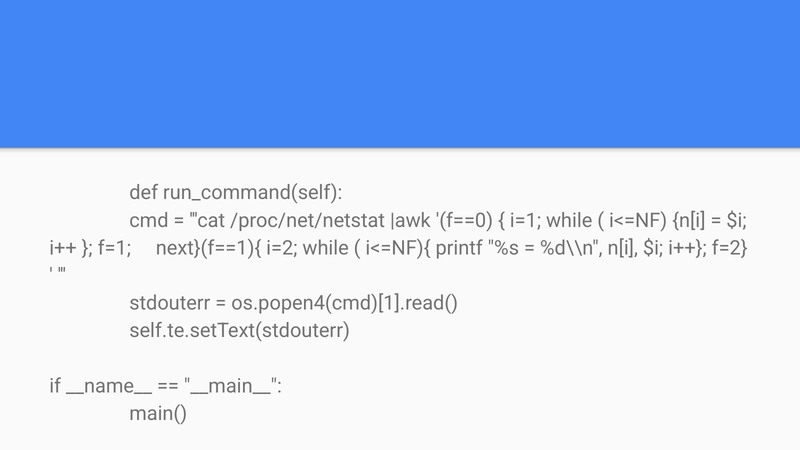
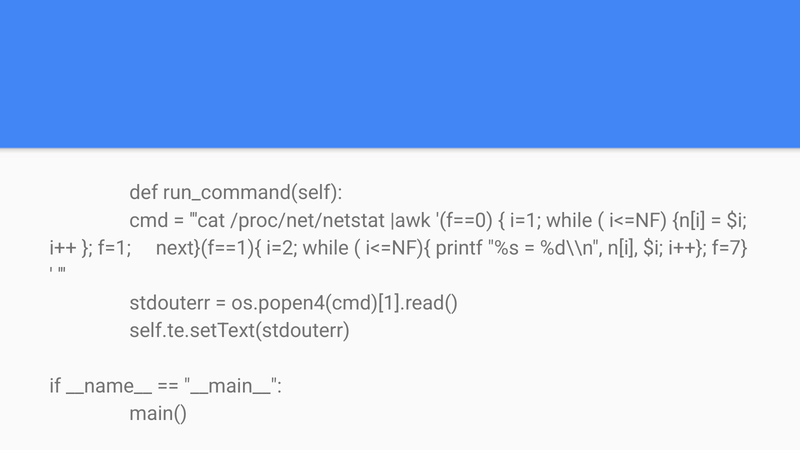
f=2: f=2 -> f=7 (730, 248)
